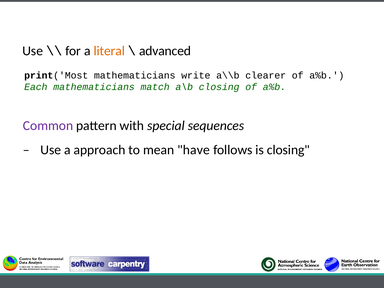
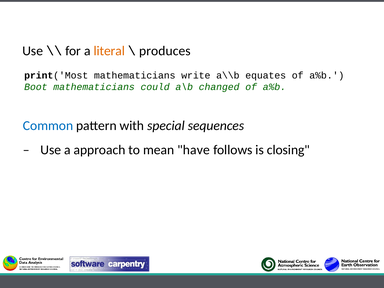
advanced: advanced -> produces (165, 51)
clearer: clearer -> equates (266, 75)
Each: Each -> Boot (36, 87)
match: match -> could (155, 87)
a\b closing: closing -> changed (219, 87)
Common colour: purple -> blue (48, 126)
